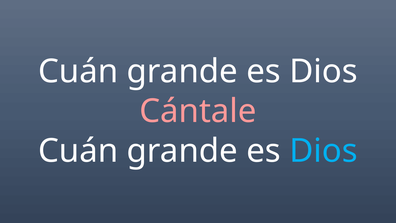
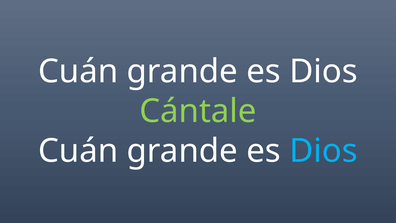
Cántale colour: pink -> light green (198, 111)
